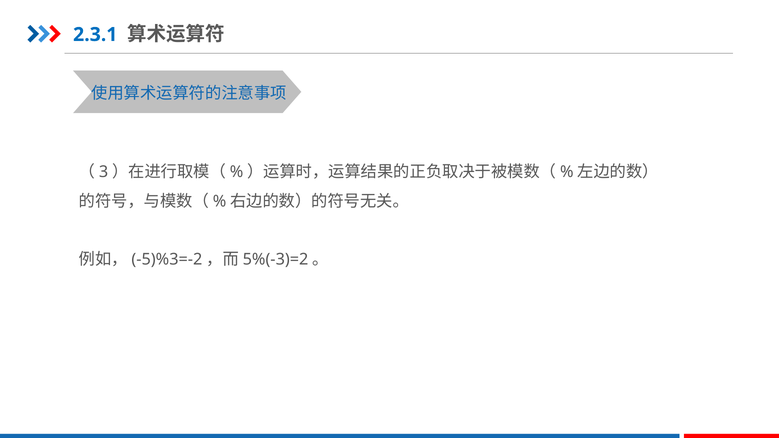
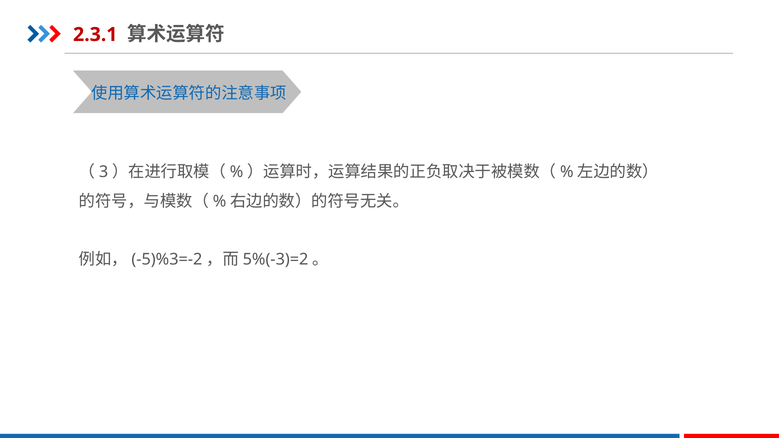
2.3.1 colour: blue -> red (95, 35)
